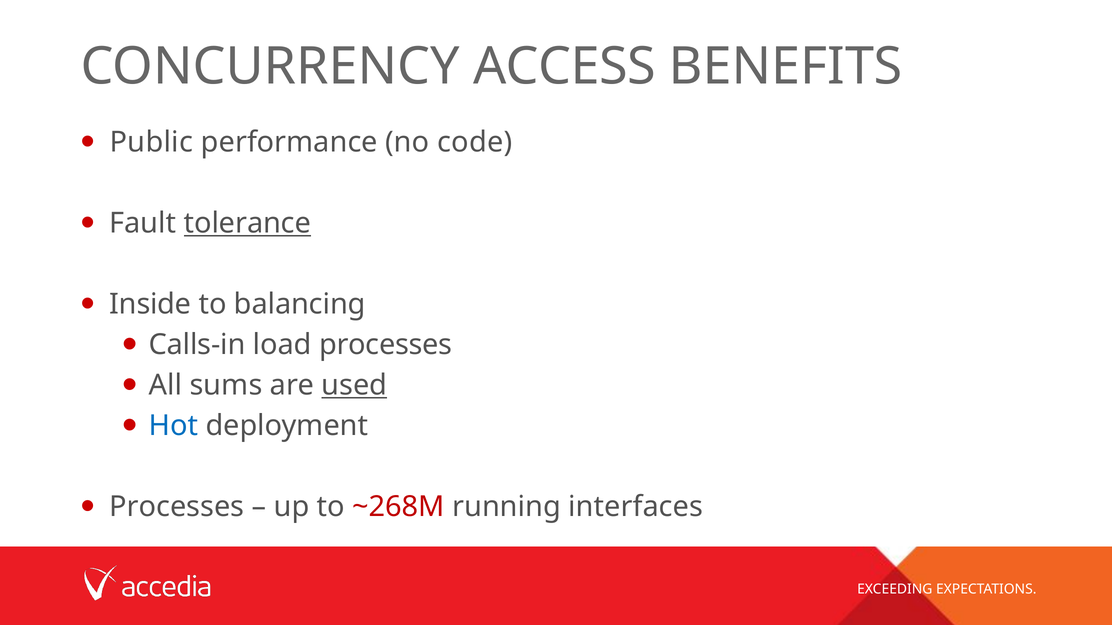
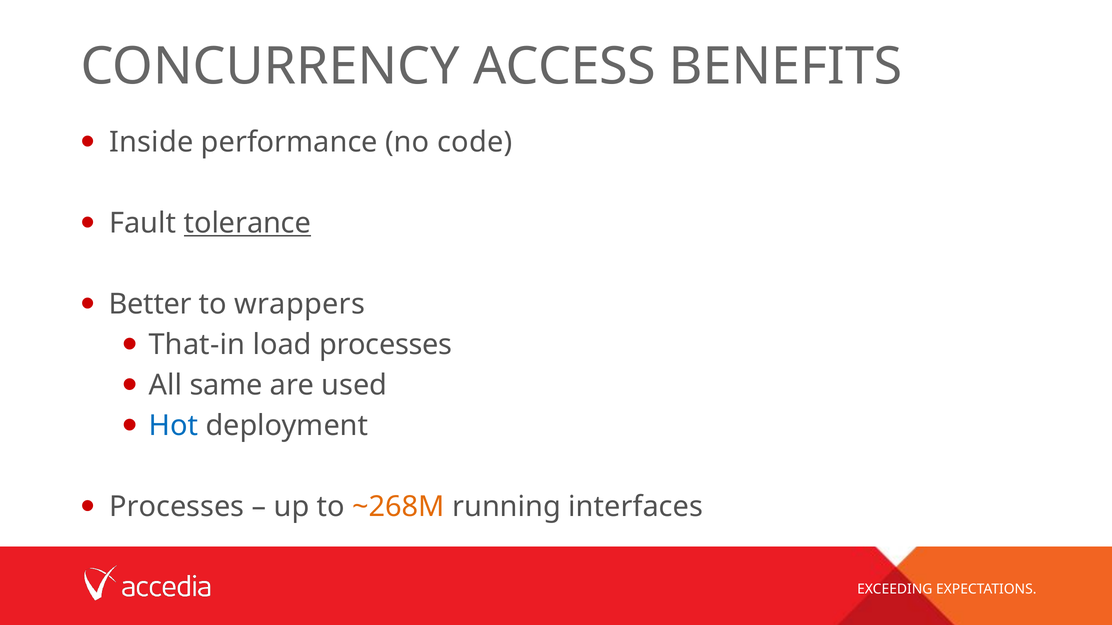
Public: Public -> Inside (151, 142)
Inside: Inside -> Better (150, 304)
balancing: balancing -> wrappers (300, 304)
Calls-in: Calls-in -> That-in (197, 345)
sums: sums -> same (226, 386)
used underline: present -> none (354, 386)
~268M colour: red -> orange (399, 507)
